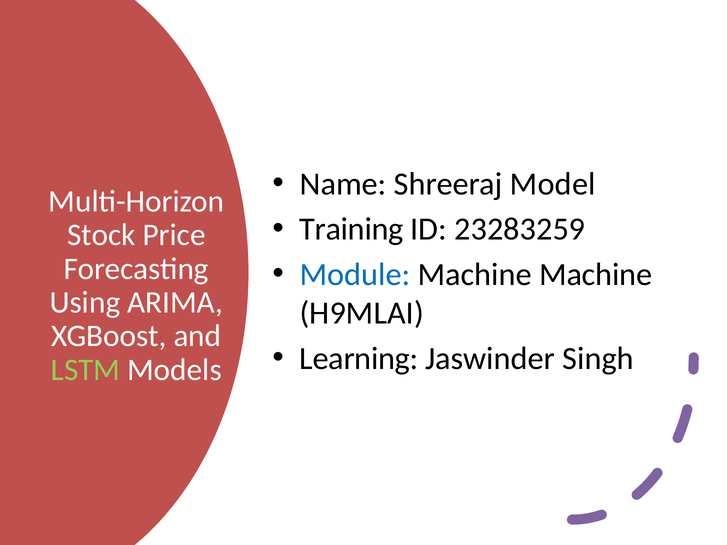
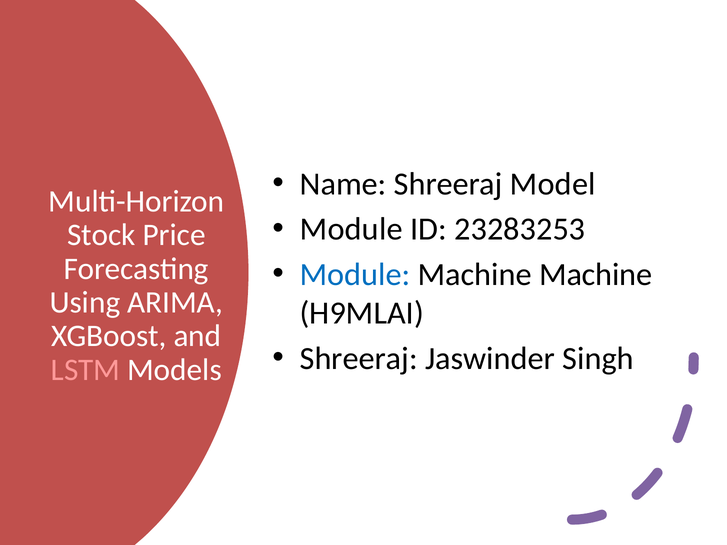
Training: Training -> Module (351, 229)
23283259: 23283259 -> 23283253 (520, 229)
Learning: Learning -> Shreeraj (359, 359)
LSTM colour: light green -> pink (86, 370)
